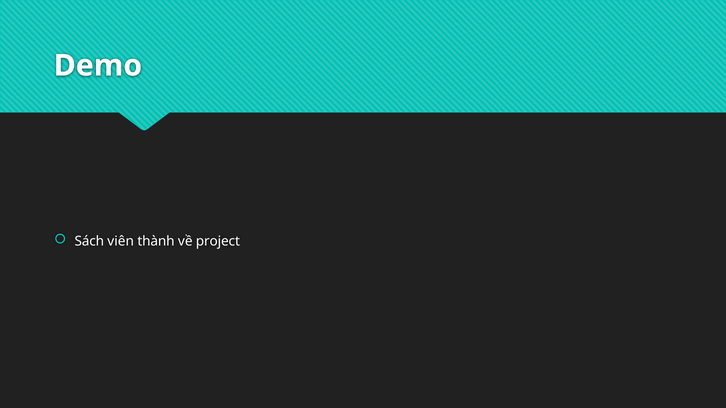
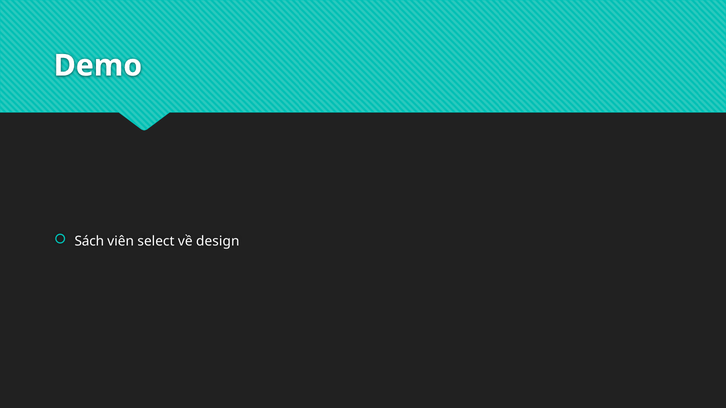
thành: thành -> select (156, 242)
project: project -> design (218, 242)
